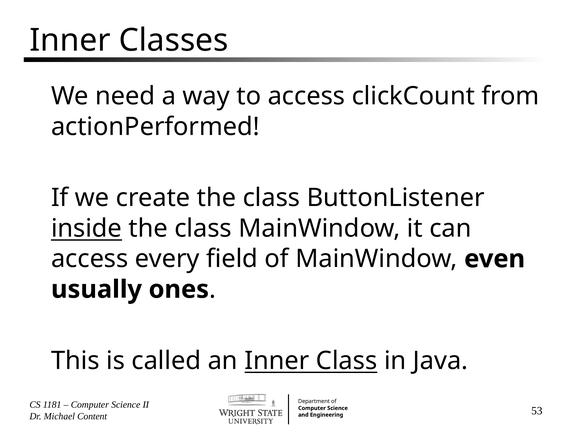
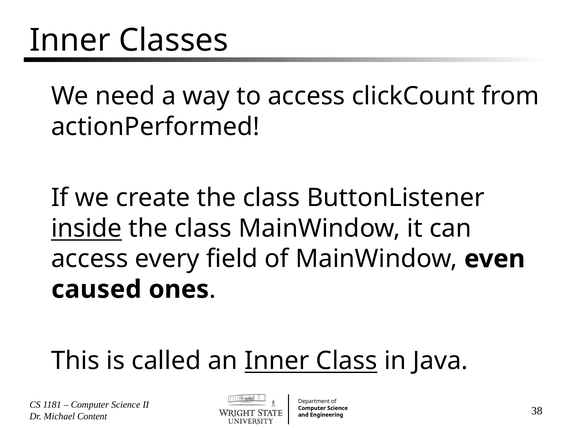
usually: usually -> caused (96, 289)
53: 53 -> 38 (537, 411)
